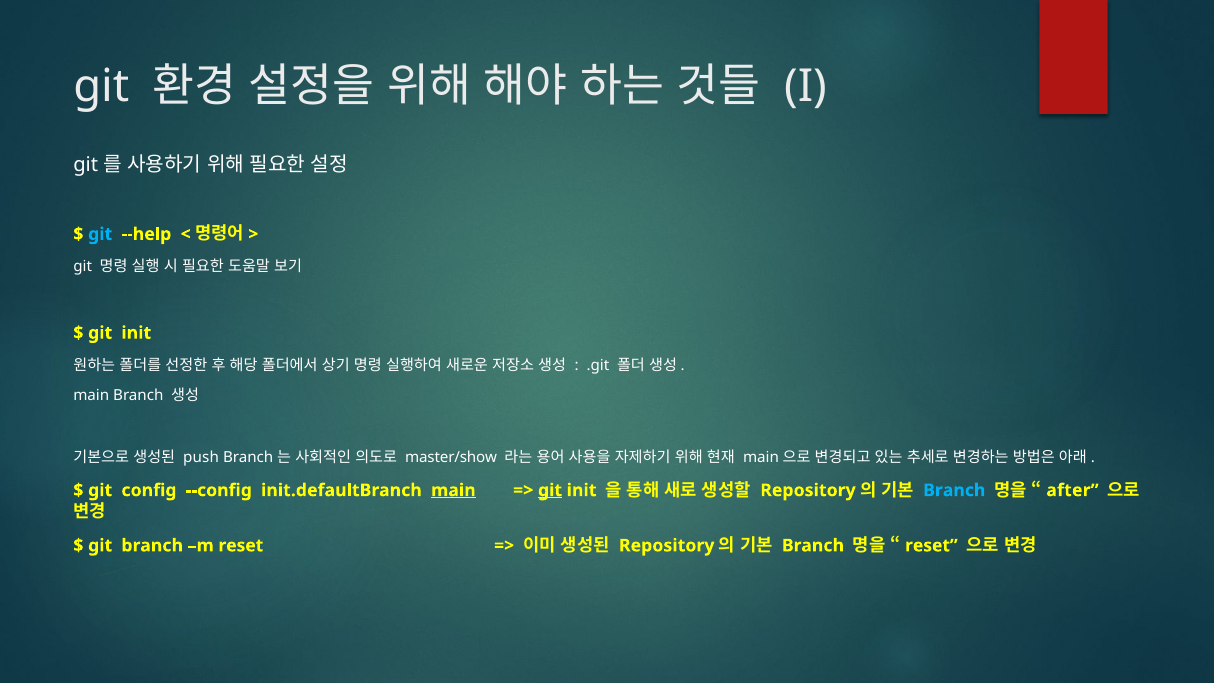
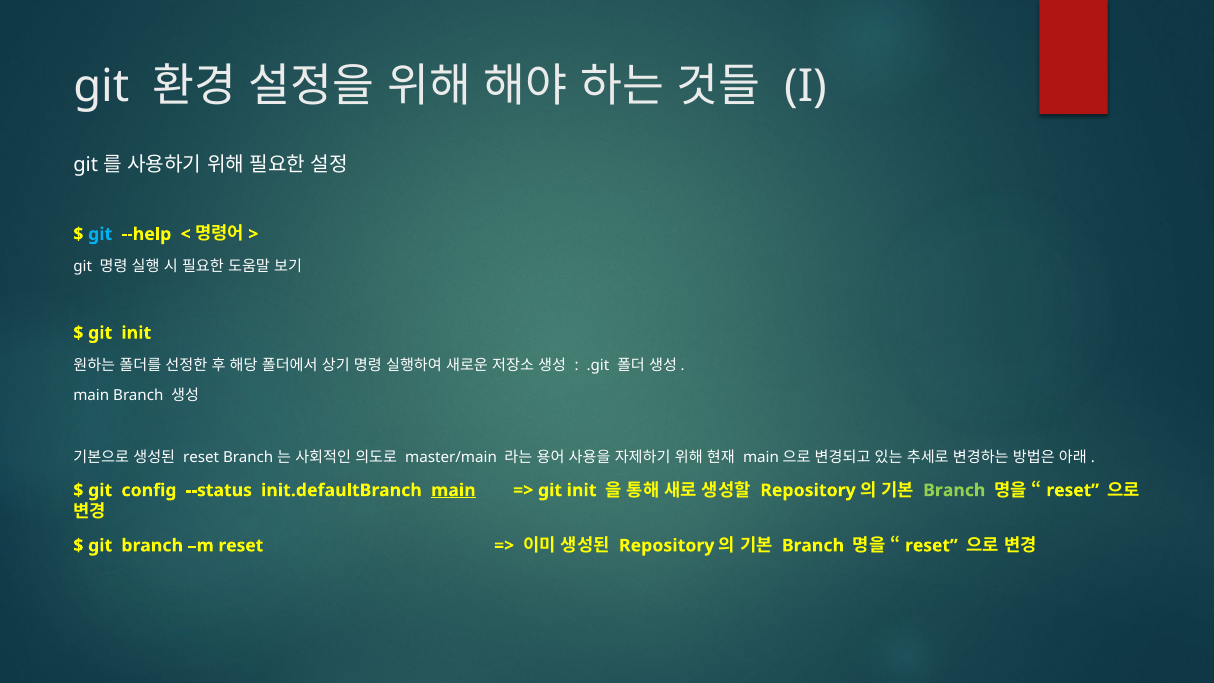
push: push -> reset (201, 458)
master/show: master/show -> master/main (451, 458)
--config: --config -> --status (219, 490)
git underline: present -> none (550, 490)
Branch colour: light blue -> light green (954, 490)
after: after -> reset (1073, 490)
